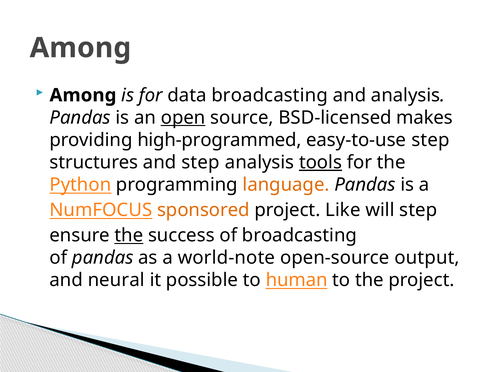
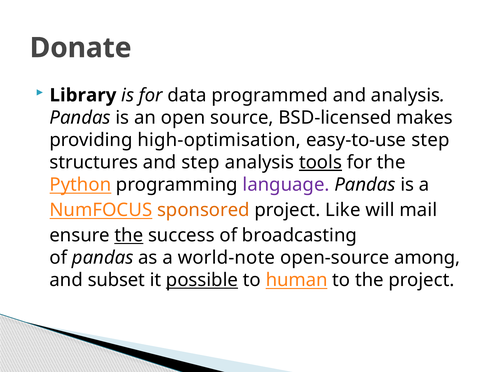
Among: Among -> Donate (81, 48)
Among: Among -> Library (83, 95)
data broadcasting: broadcasting -> programmed (270, 95)
open underline: present -> none (183, 118)
high-programmed: high-programmed -> high-optimisation (219, 140)
language colour: orange -> purple (286, 185)
will step: step -> mail (418, 210)
output: output -> among (427, 258)
neural: neural -> subset (116, 280)
possible underline: none -> present (202, 280)
